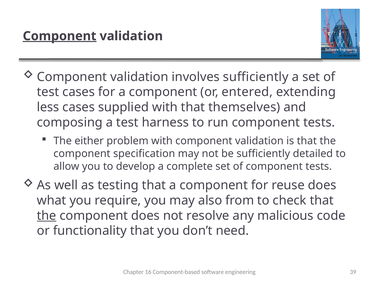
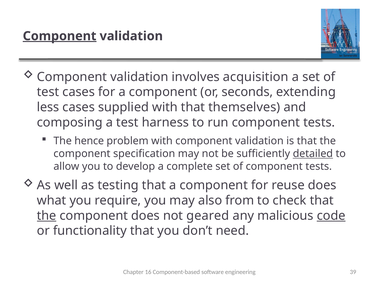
involves sufficiently: sufficiently -> acquisition (256, 77)
entered: entered -> seconds (247, 92)
either: either -> hence (89, 141)
detailed underline: none -> present (313, 153)
resolve: resolve -> geared (208, 215)
code underline: none -> present (331, 215)
